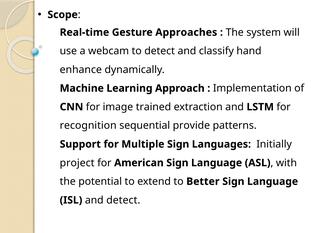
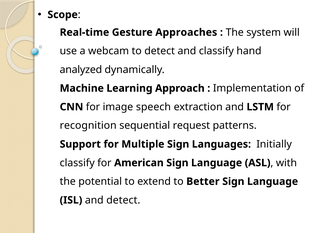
enhance: enhance -> analyzed (81, 70)
trained: trained -> speech (153, 107)
provide: provide -> request (191, 126)
project: project -> classify (77, 163)
